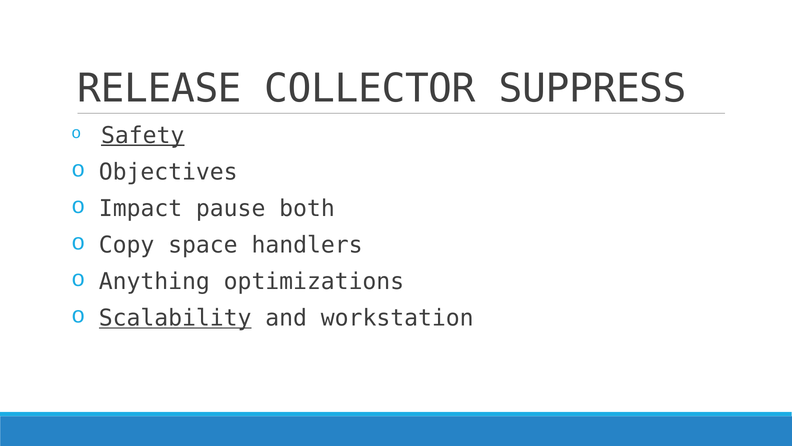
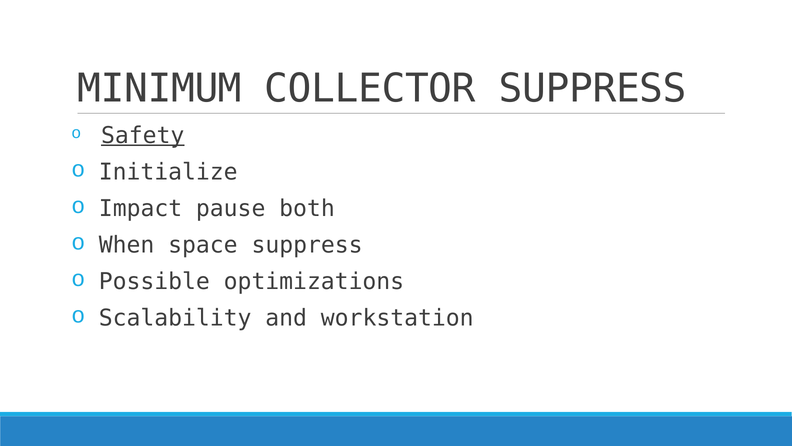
RELEASE: RELEASE -> MINIMUM (160, 89)
Objectives: Objectives -> Initialize (168, 172)
Copy: Copy -> When (127, 245)
space handlers: handlers -> suppress (307, 245)
Anything: Anything -> Possible (154, 281)
Scalability underline: present -> none (175, 318)
